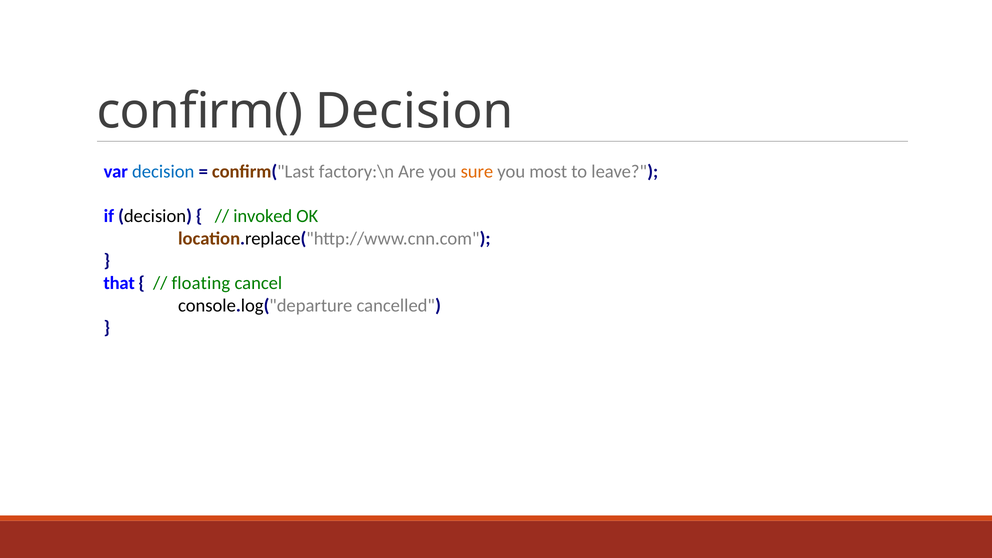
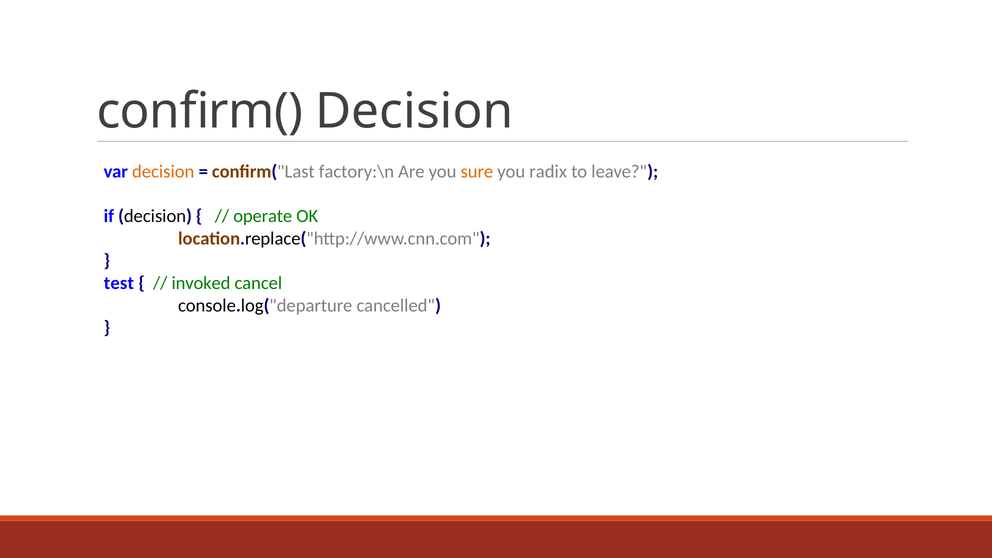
decision colour: blue -> orange (163, 171)
most: most -> radix (548, 171)
invoked: invoked -> operate (263, 216)
that: that -> test (119, 283)
floating: floating -> invoked (201, 283)
